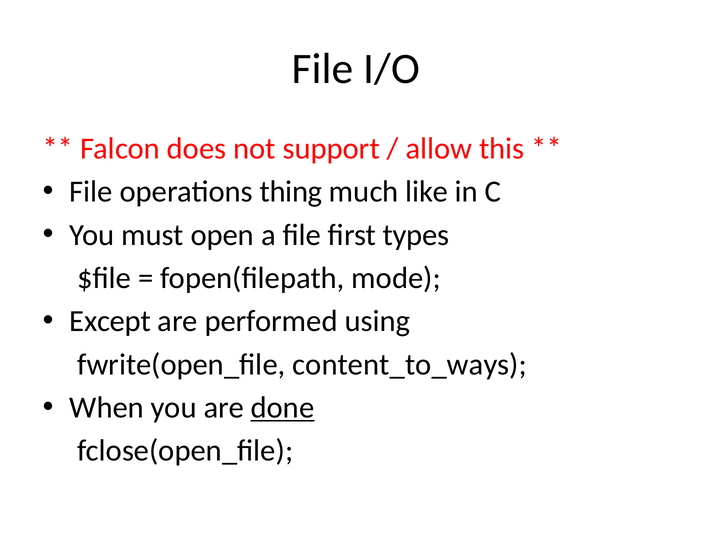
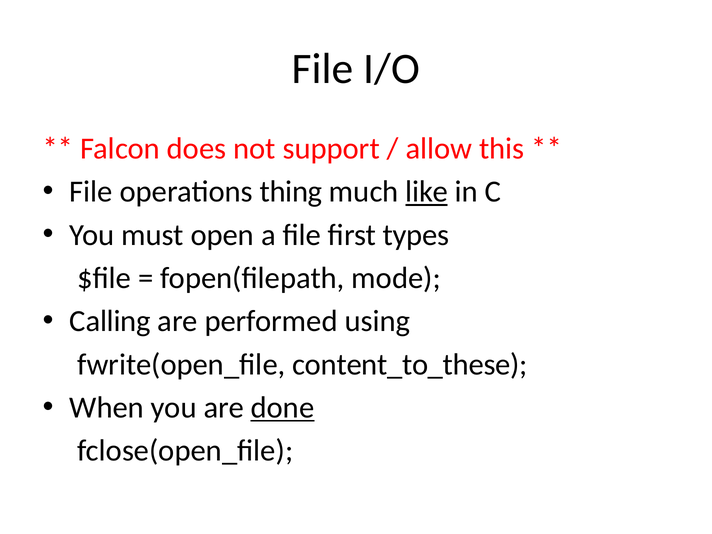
like underline: none -> present (427, 192)
Except: Except -> Calling (110, 321)
content_to_ways: content_to_ways -> content_to_these (410, 364)
